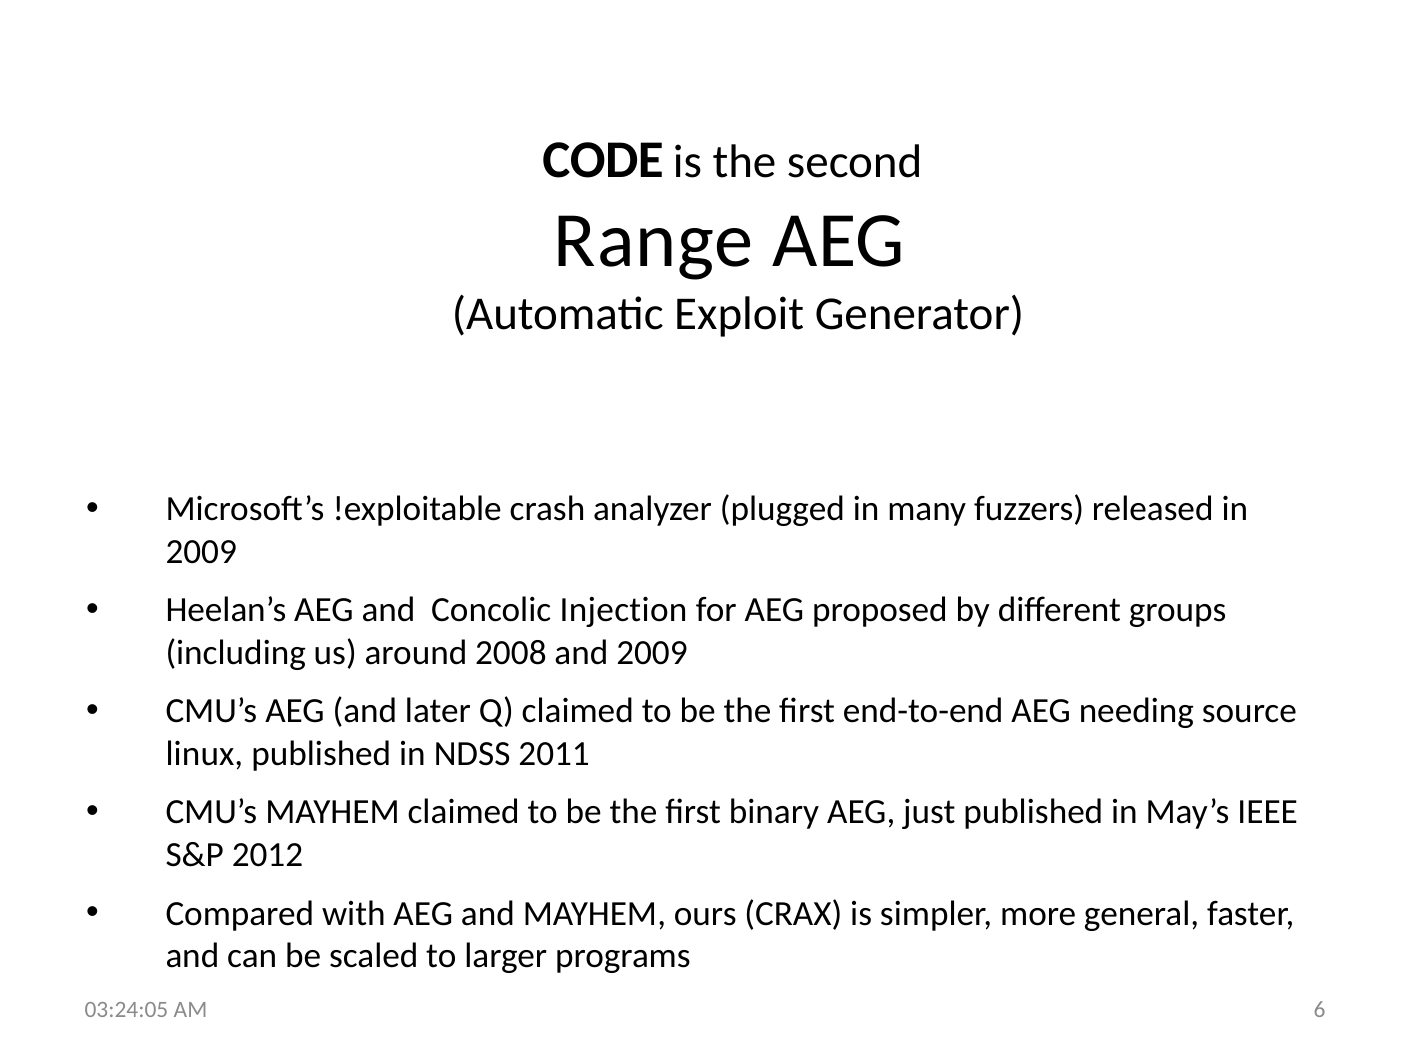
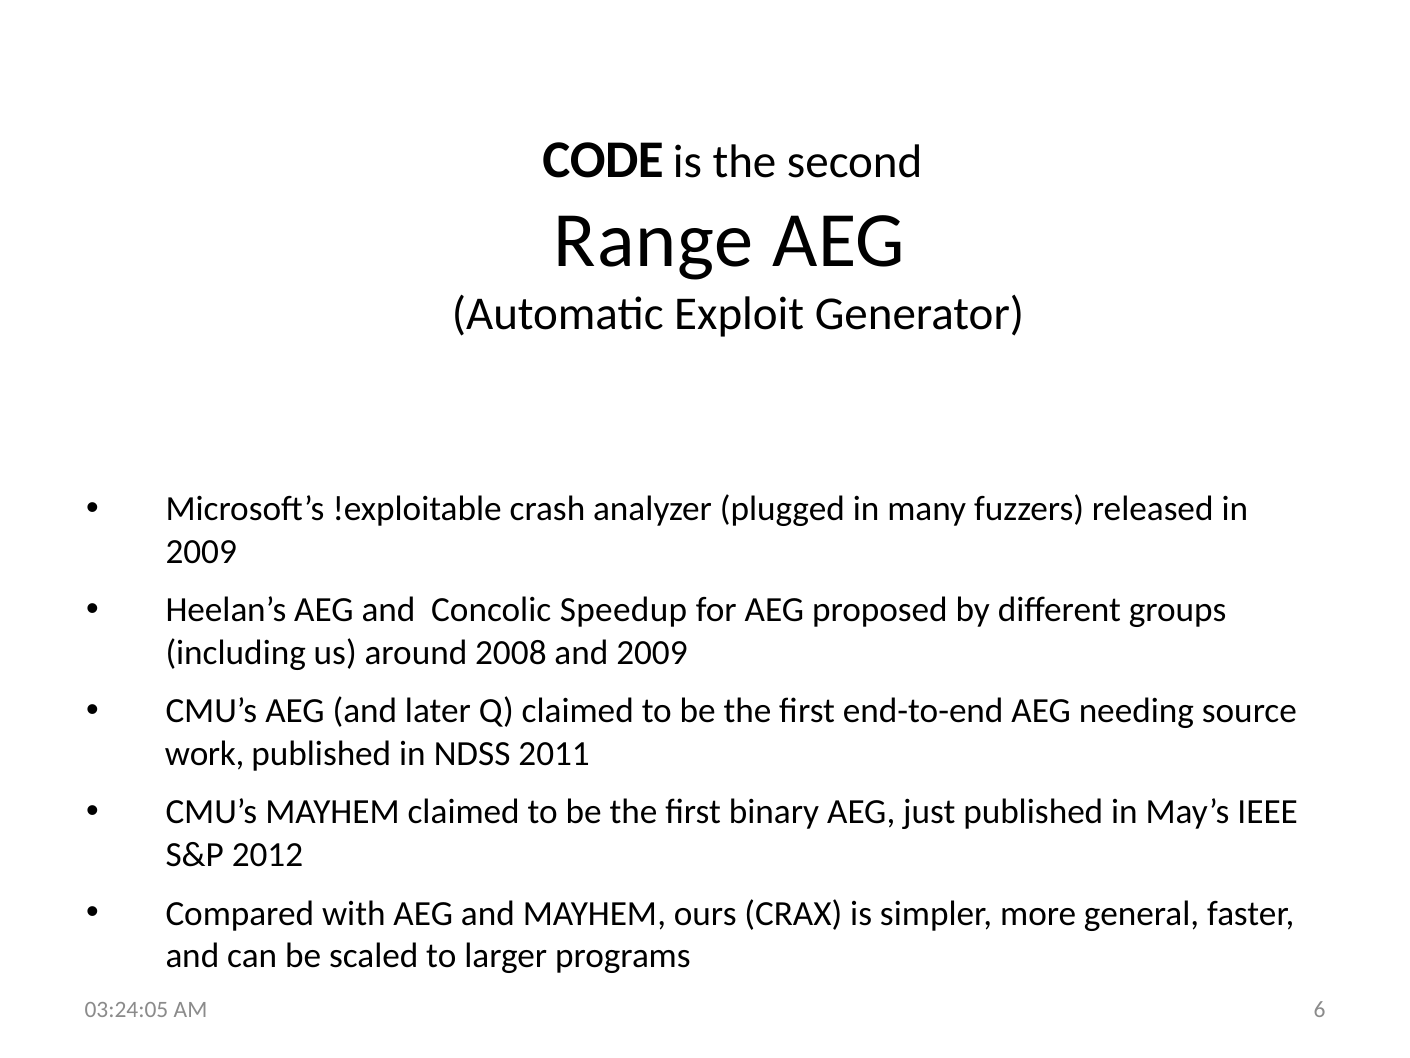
Injection: Injection -> Speedup (624, 610)
linux: linux -> work (205, 753)
